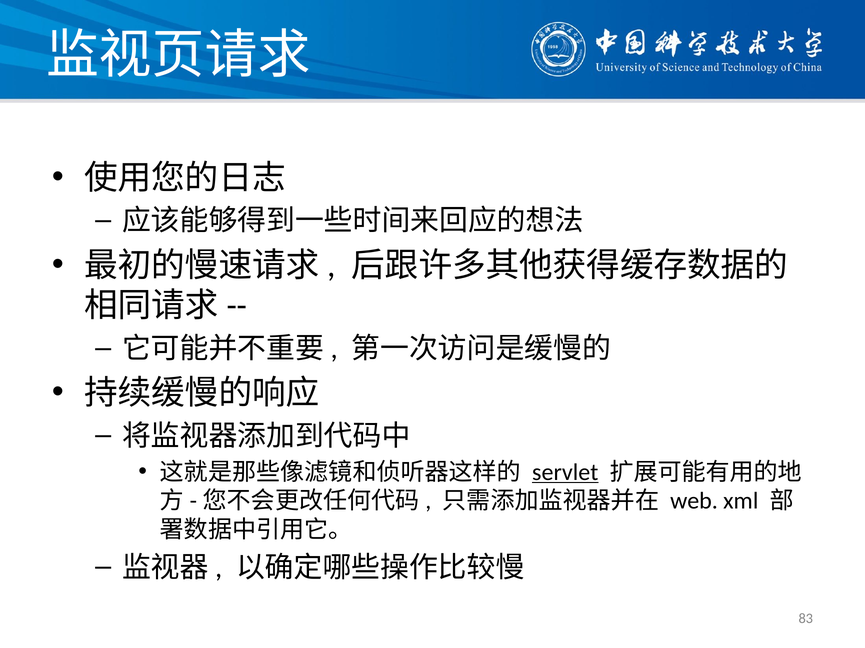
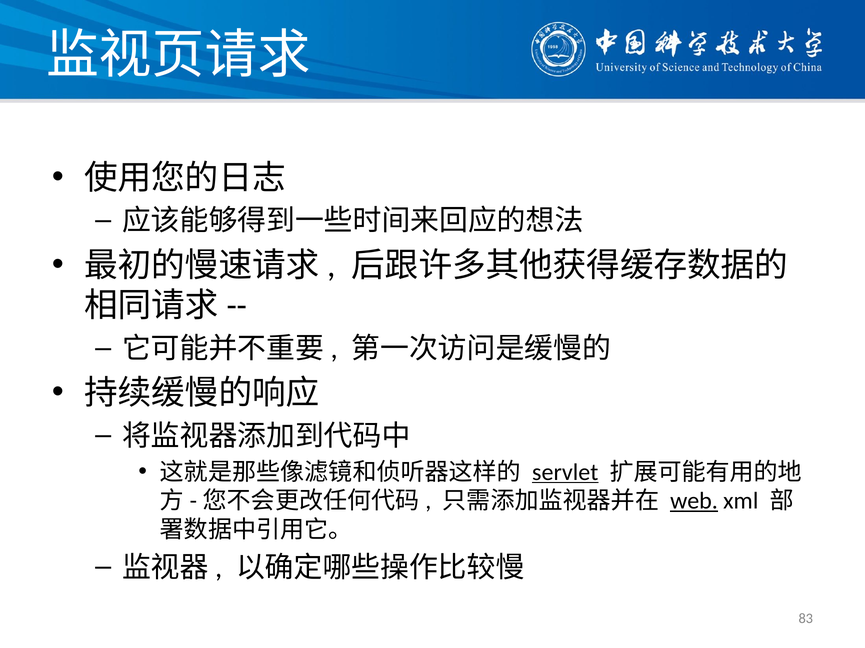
web underline: none -> present (694, 502)
